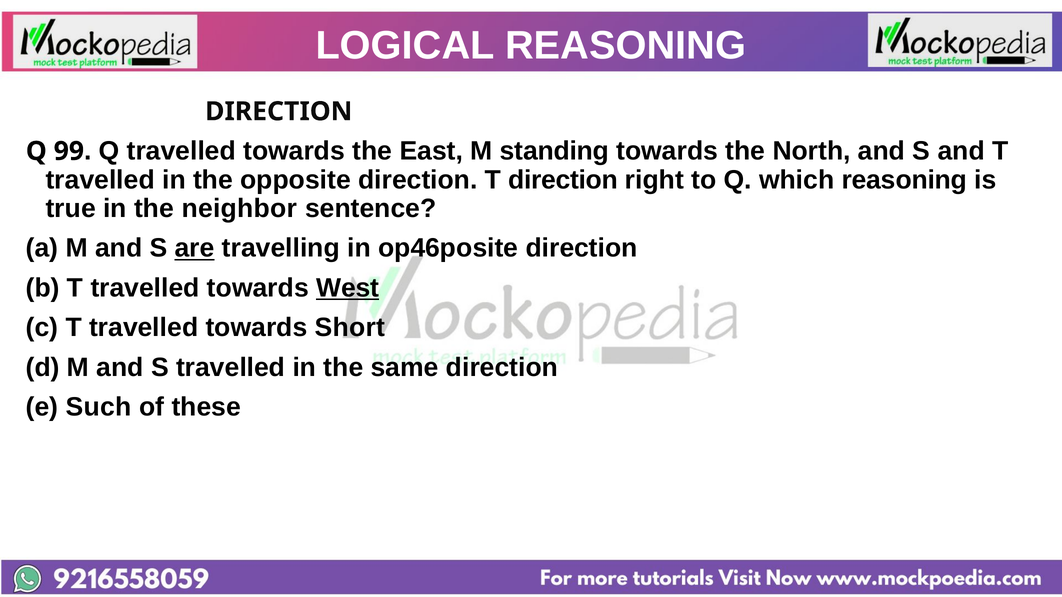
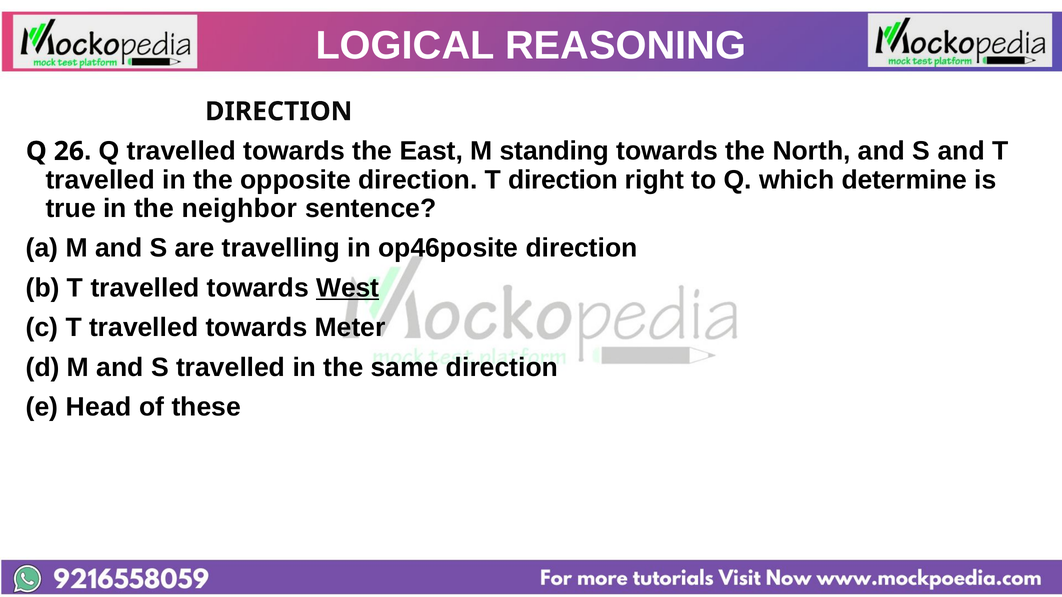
99: 99 -> 26 (69, 151)
which reasoning: reasoning -> determine (904, 180)
are underline: present -> none (195, 248)
Short: Short -> Meter (350, 328)
Such: Such -> Head (99, 407)
